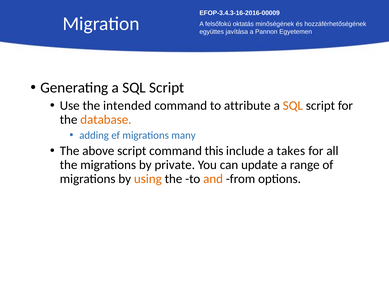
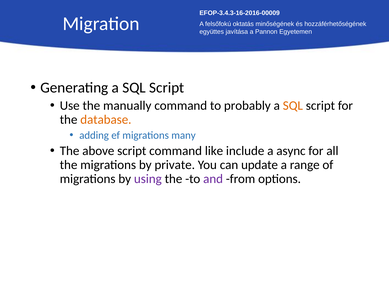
intended: intended -> manually (127, 106)
attribute: attribute -> probably (247, 106)
this: this -> like (214, 151)
takes: takes -> async (291, 151)
using colour: orange -> purple (148, 179)
and colour: orange -> purple (213, 179)
